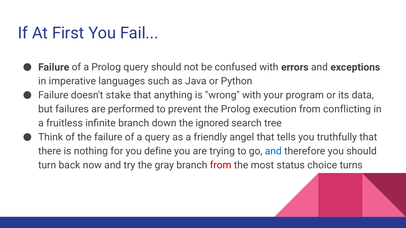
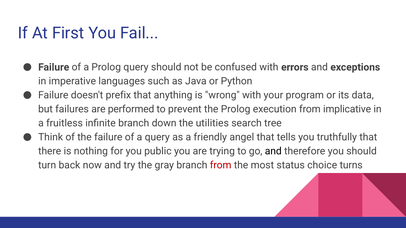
stake: stake -> prefix (118, 95)
conflicting: conflicting -> implicative (347, 109)
ignored: ignored -> utilities (212, 123)
define: define -> public (158, 151)
and colour: blue -> black (273, 151)
